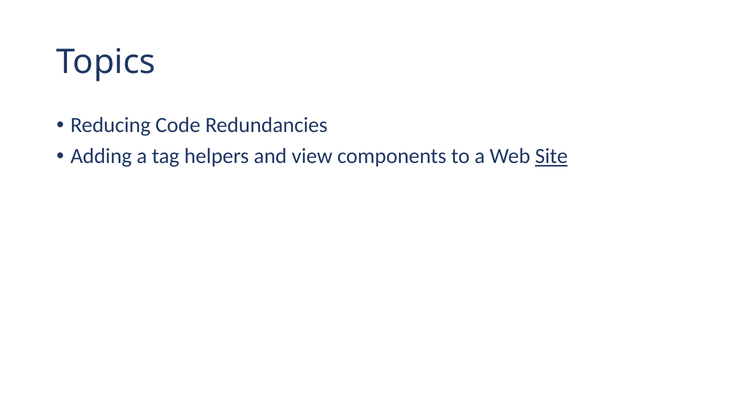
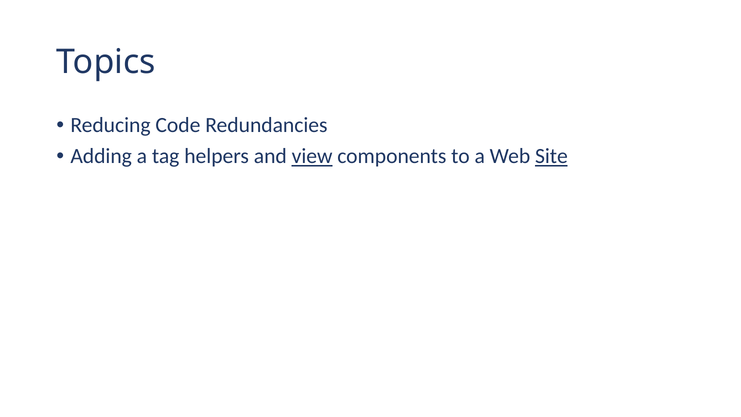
view underline: none -> present (312, 156)
